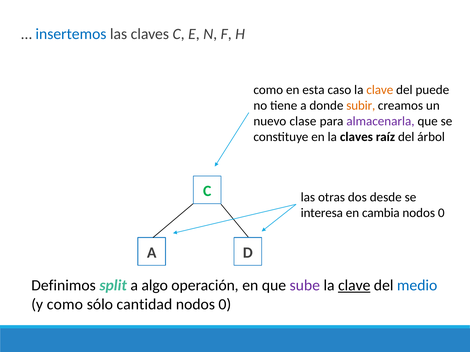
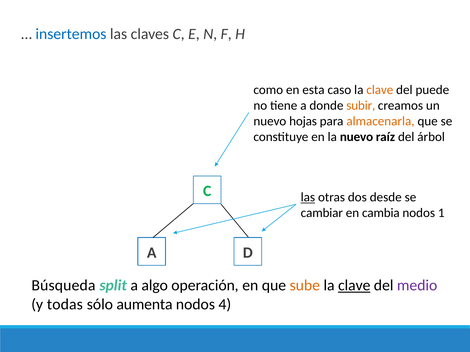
clase: clase -> hojas (303, 121)
almacenarla colour: purple -> orange (380, 121)
la claves: claves -> nuevo (356, 137)
las underline: none -> present (308, 198)
interesa: interesa -> cambiar (322, 213)
0: 0 -> 1 (441, 213)
Definimos: Definimos -> Búsqueda (63, 286)
sube colour: purple -> orange (305, 286)
medio colour: blue -> purple (417, 286)
y como: como -> todas (65, 305)
cantidad: cantidad -> aumenta (144, 305)
0: 0 -> 4 (225, 305)
